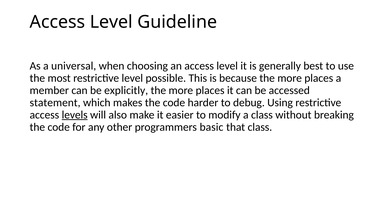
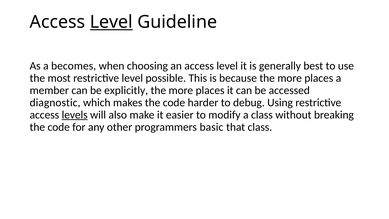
Level underline: none -> present (111, 22)
universal: universal -> becomes (74, 66)
statement: statement -> diagnostic (55, 102)
